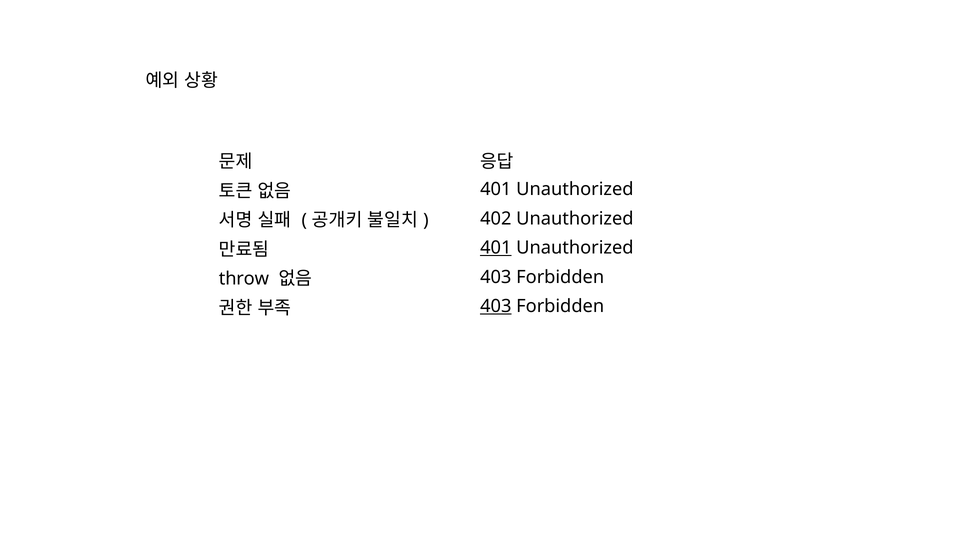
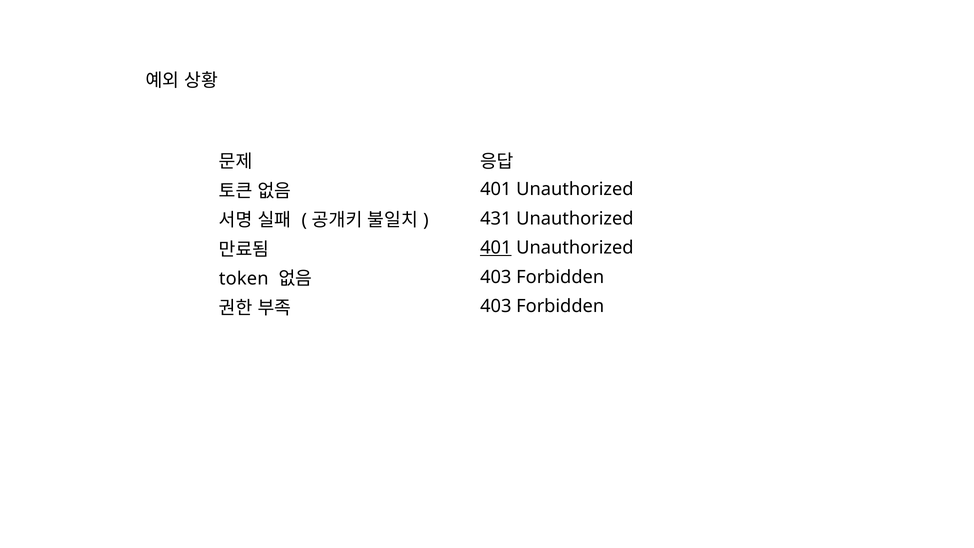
402: 402 -> 431 (496, 219)
throw: throw -> token (244, 279)
403 underline: present -> none (496, 306)
